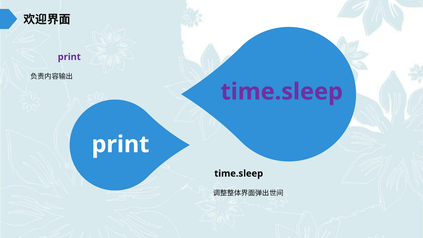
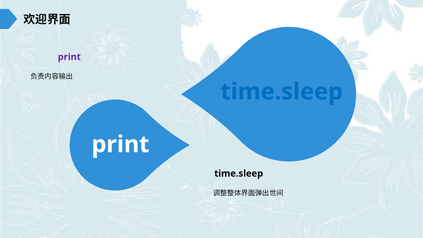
time.sleep colour: purple -> blue (282, 92)
